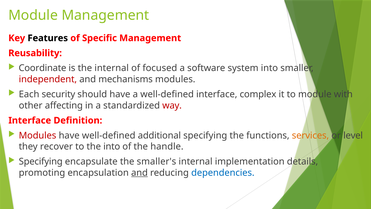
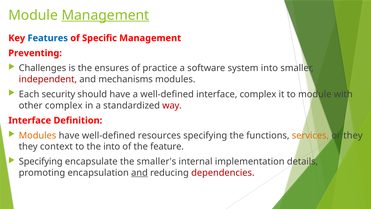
Management underline: none -> present (105, 15)
Features colour: black -> blue (48, 38)
Reusability: Reusability -> Preventing (35, 53)
Coordinate: Coordinate -> Challenges (42, 68)
the internal: internal -> ensures (112, 68)
focused: focused -> practice (160, 68)
other affecting: affecting -> complex (64, 105)
Modules colour: red -> orange (38, 135)
additional: additional -> resources (159, 135)
or level: level -> they (353, 135)
recover: recover -> context (56, 146)
handle: handle -> feature (167, 146)
dependencies colour: blue -> red (223, 173)
